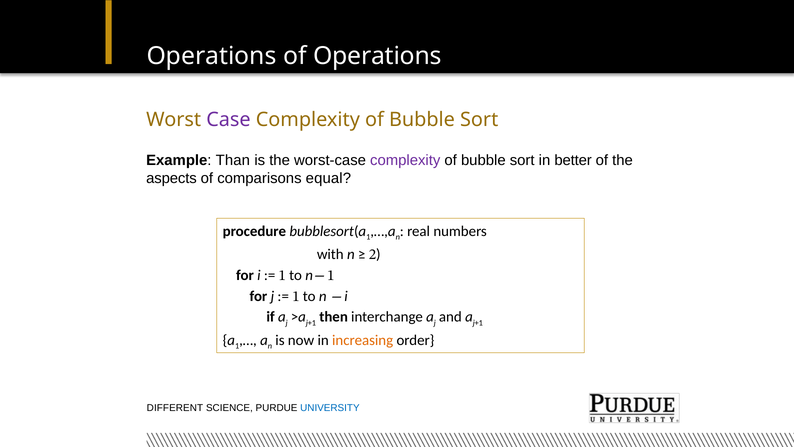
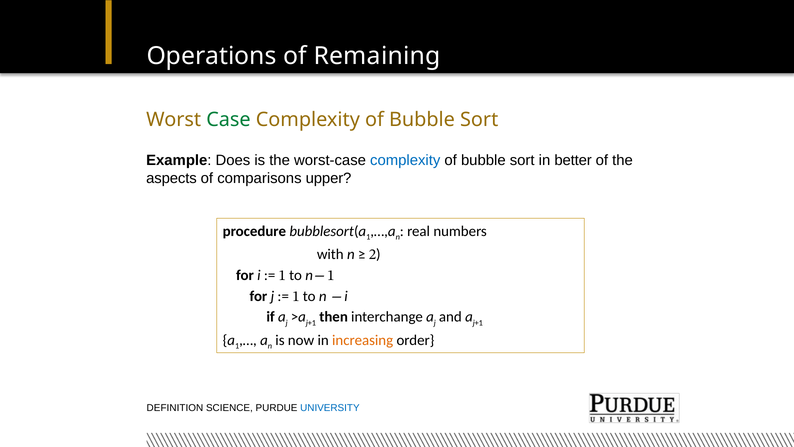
of Operations: Operations -> Remaining (377, 56)
Case colour: purple -> green (228, 120)
Than: Than -> Does (233, 160)
complexity colour: purple -> blue (405, 160)
equal: equal -> upper (329, 178)
DIFFERENT: DIFFERENT -> DEFINITION (175, 407)
